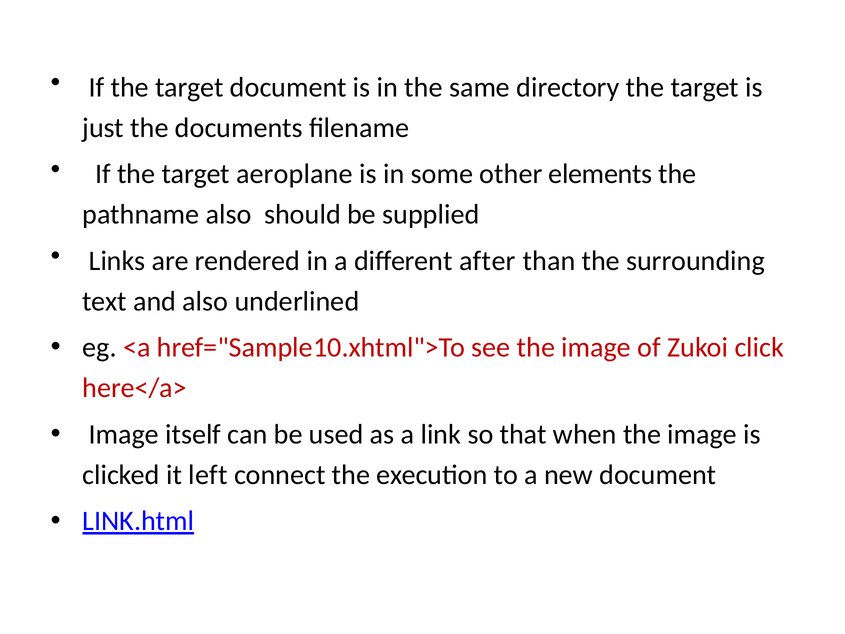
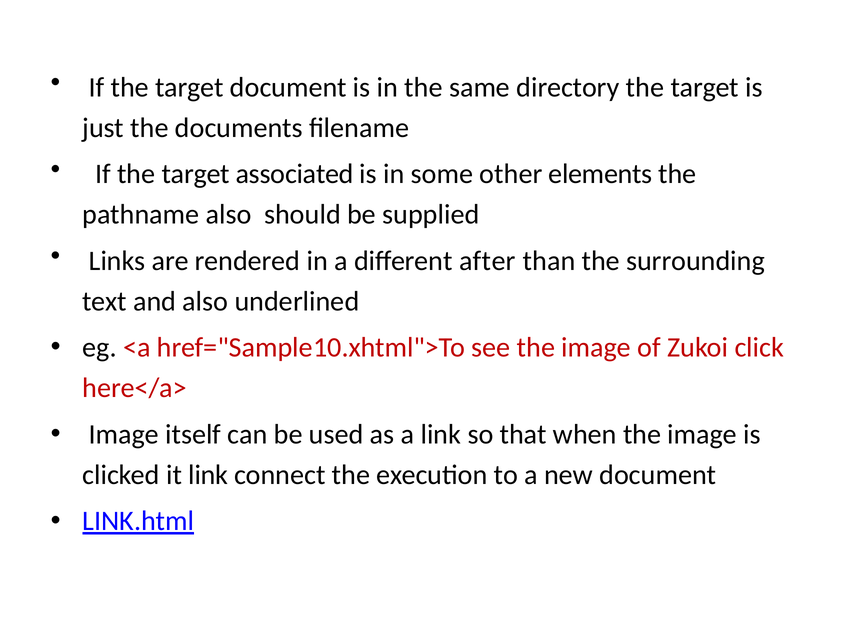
aeroplane: aeroplane -> associated (295, 174)
it left: left -> link (208, 475)
